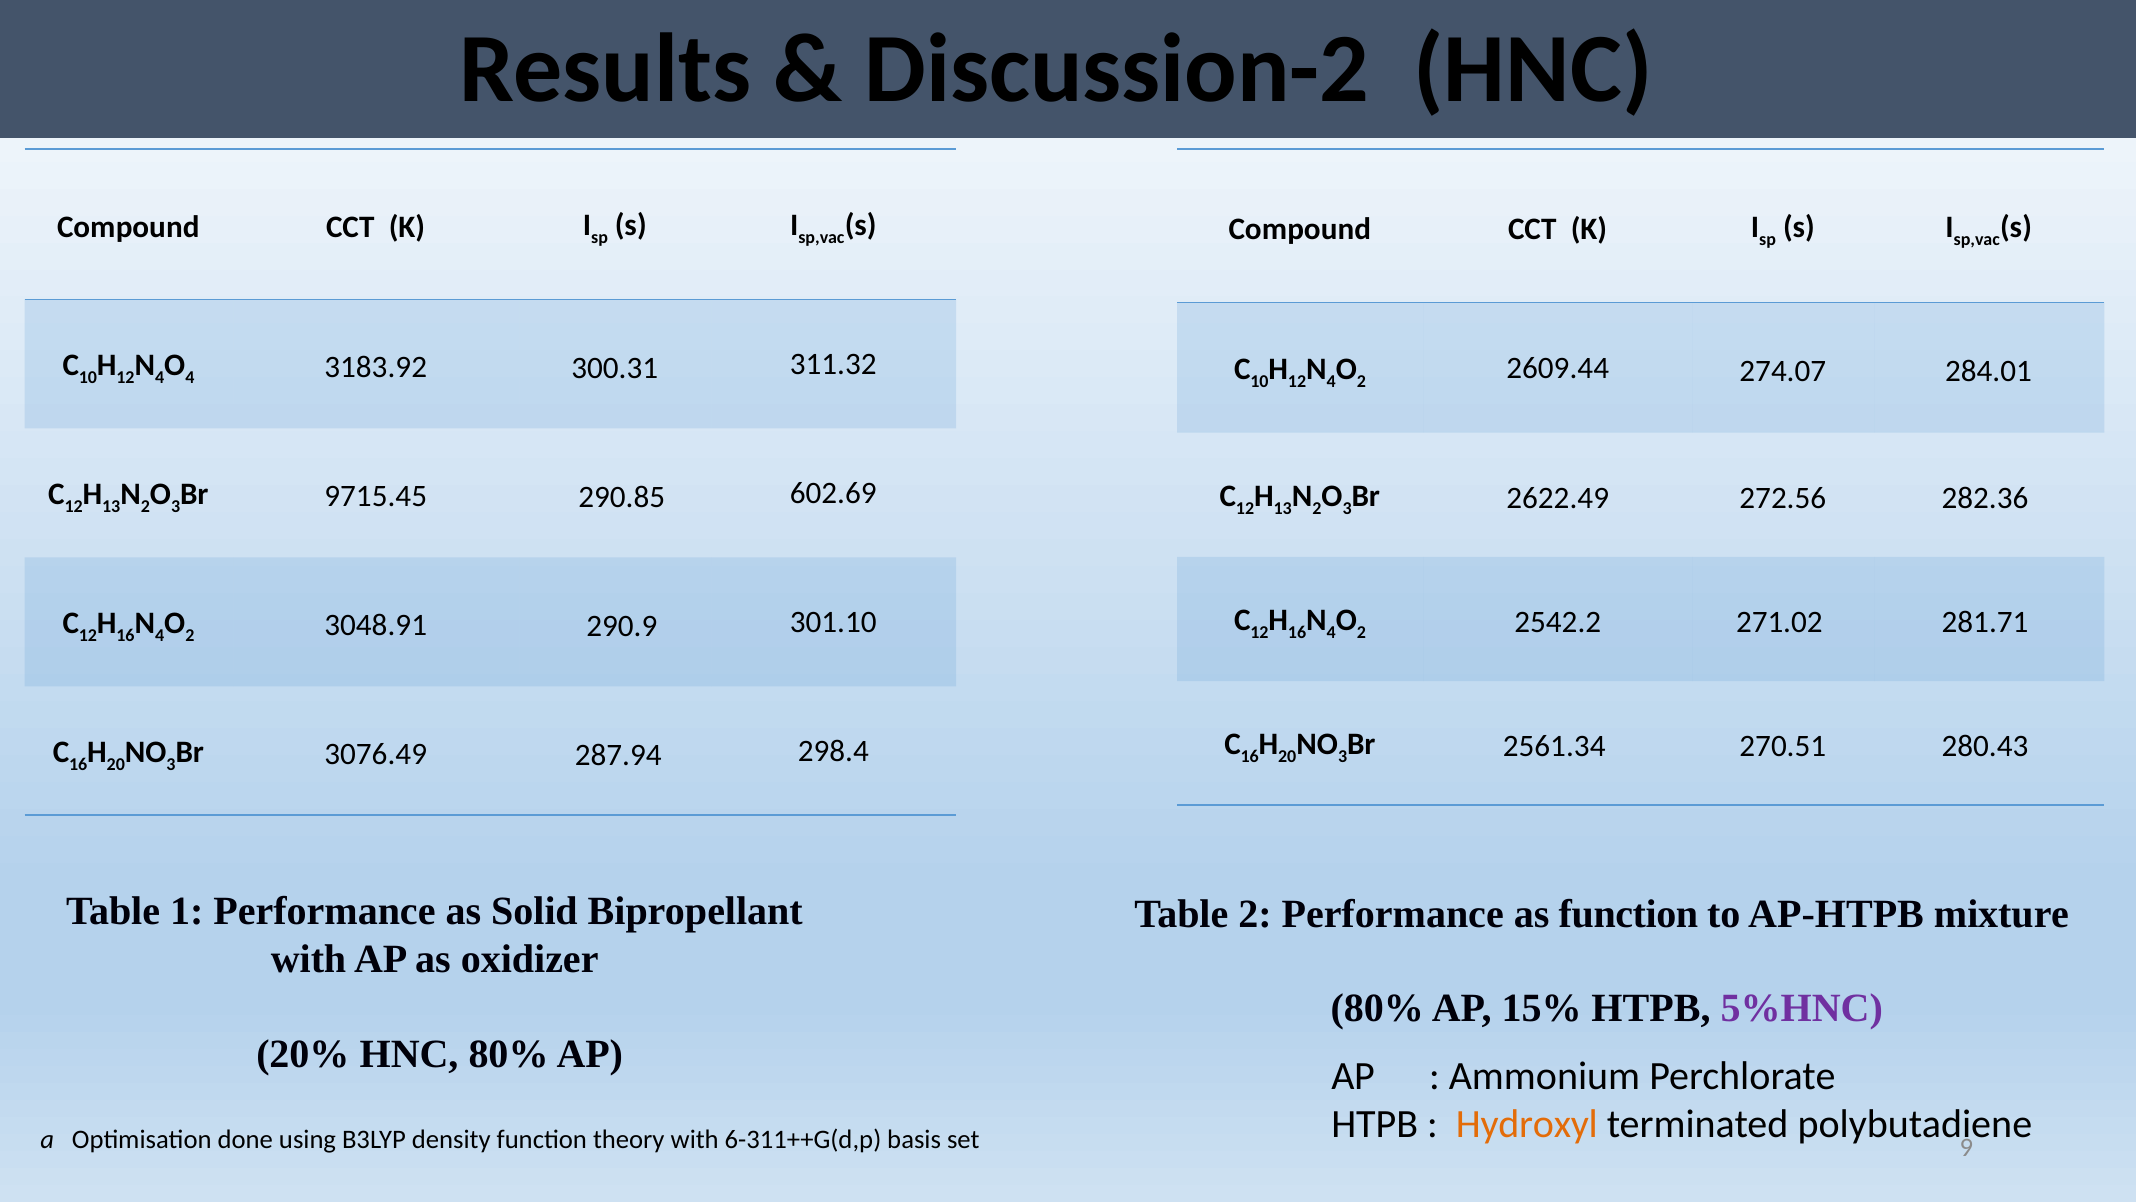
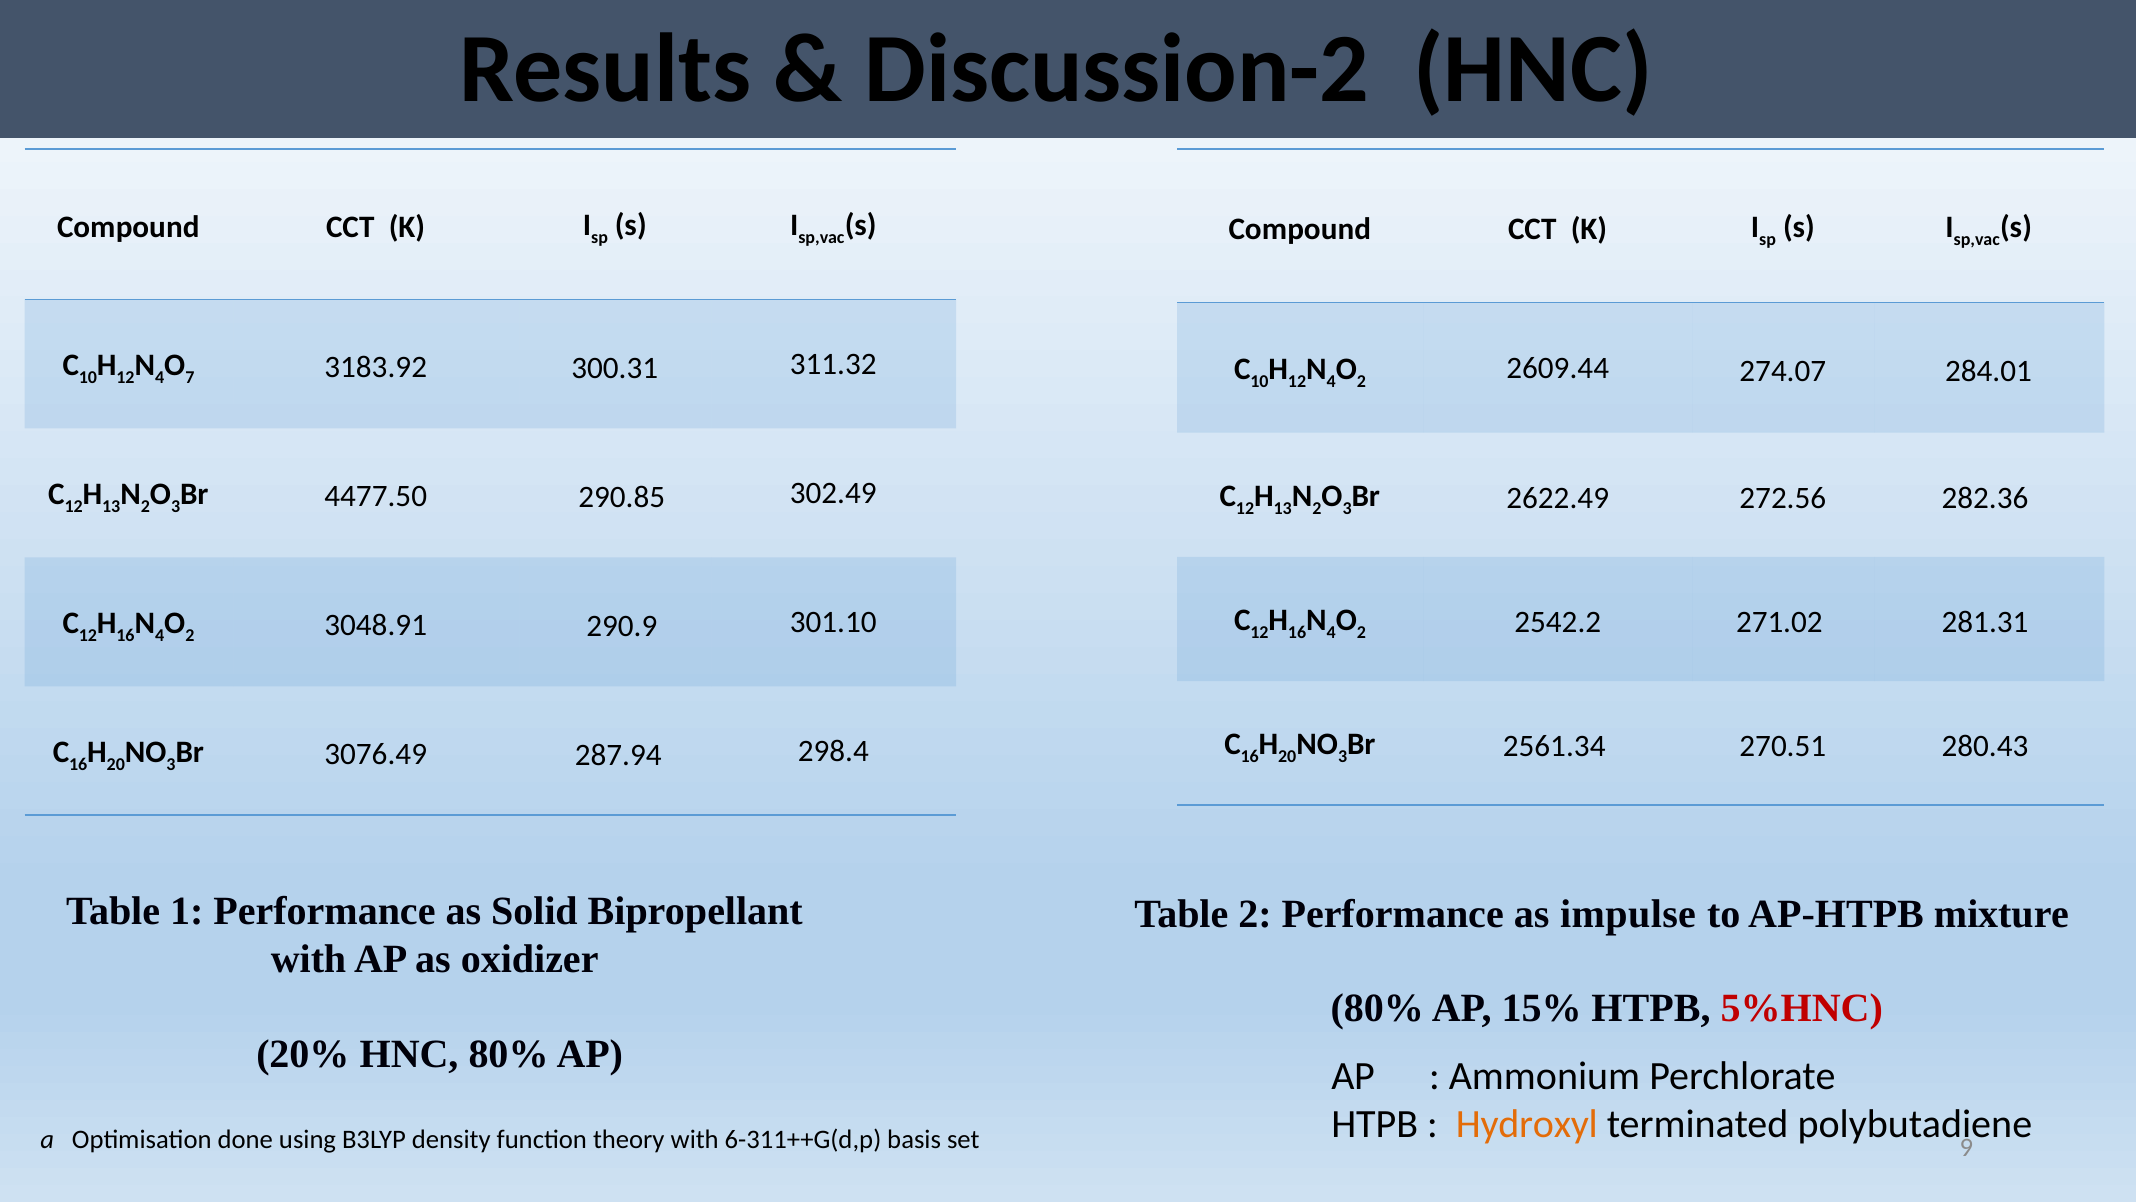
4: 4 -> 7 (190, 377)
9715.45: 9715.45 -> 4477.50 (376, 496)
602.69: 602.69 -> 302.49 (833, 493)
281.71: 281.71 -> 281.31 (1985, 622)
as function: function -> impulse (1628, 914)
5%HNC colour: purple -> red (1802, 1008)
